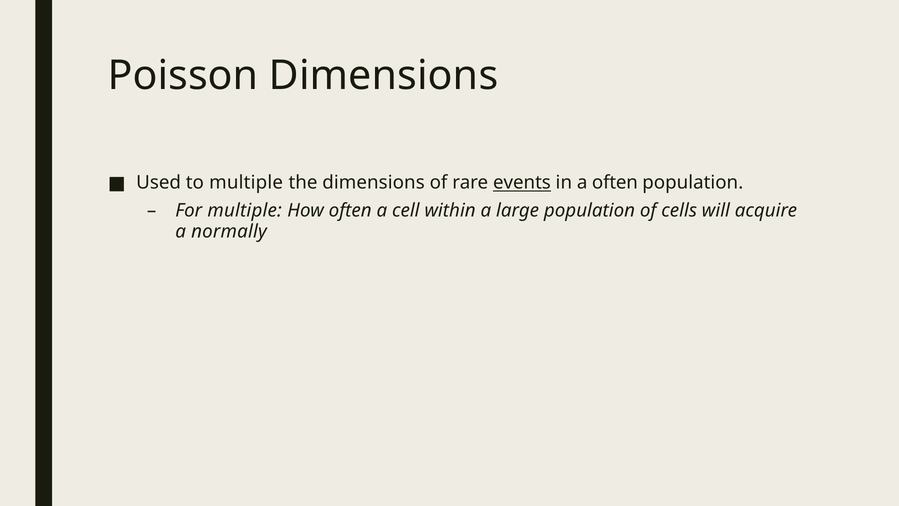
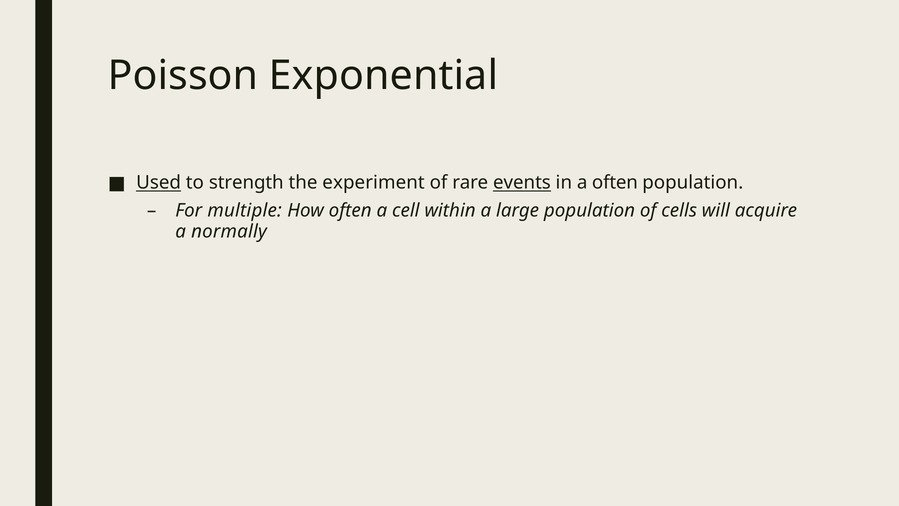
Poisson Dimensions: Dimensions -> Exponential (384, 76)
Used underline: none -> present (159, 183)
to multiple: multiple -> strength (246, 183)
the dimensions: dimensions -> experiment (374, 183)
